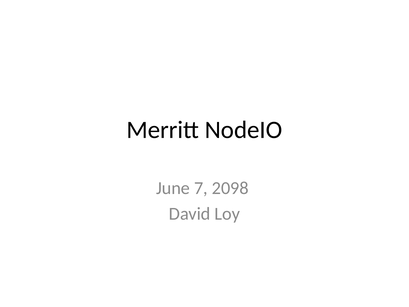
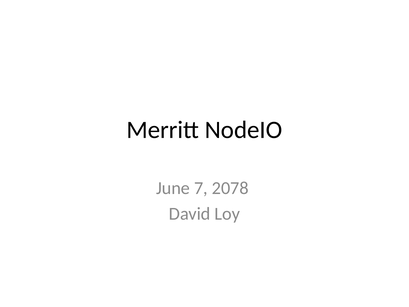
2098: 2098 -> 2078 (230, 188)
